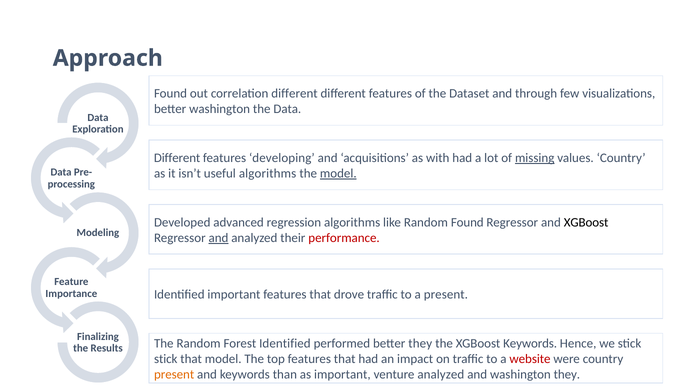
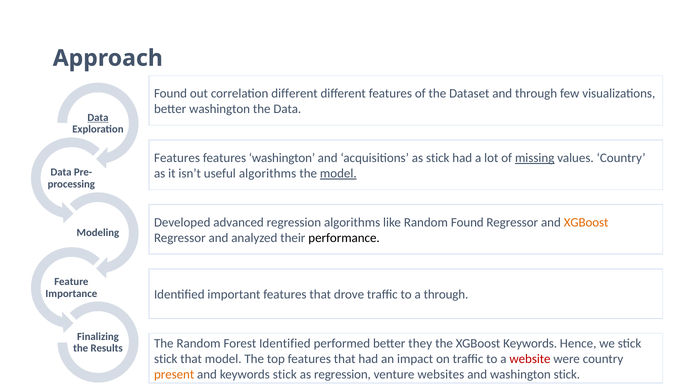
Data underline: none -> present (98, 118)
Different: Different -> Features (177, 158)
features developing: developing -> washington (282, 158)
as with: with -> stick (438, 158)
XGBoost colour: black -> orange (586, 223)
and underline: present -> none (218, 238)
performance colour: red -> black (344, 238)
a present: present -> through (446, 295)
keywords than: than -> stick (285, 375)
as important: important -> regression (342, 375)
venture analyzed: analyzed -> websites (441, 375)
washington they: they -> stick (567, 375)
